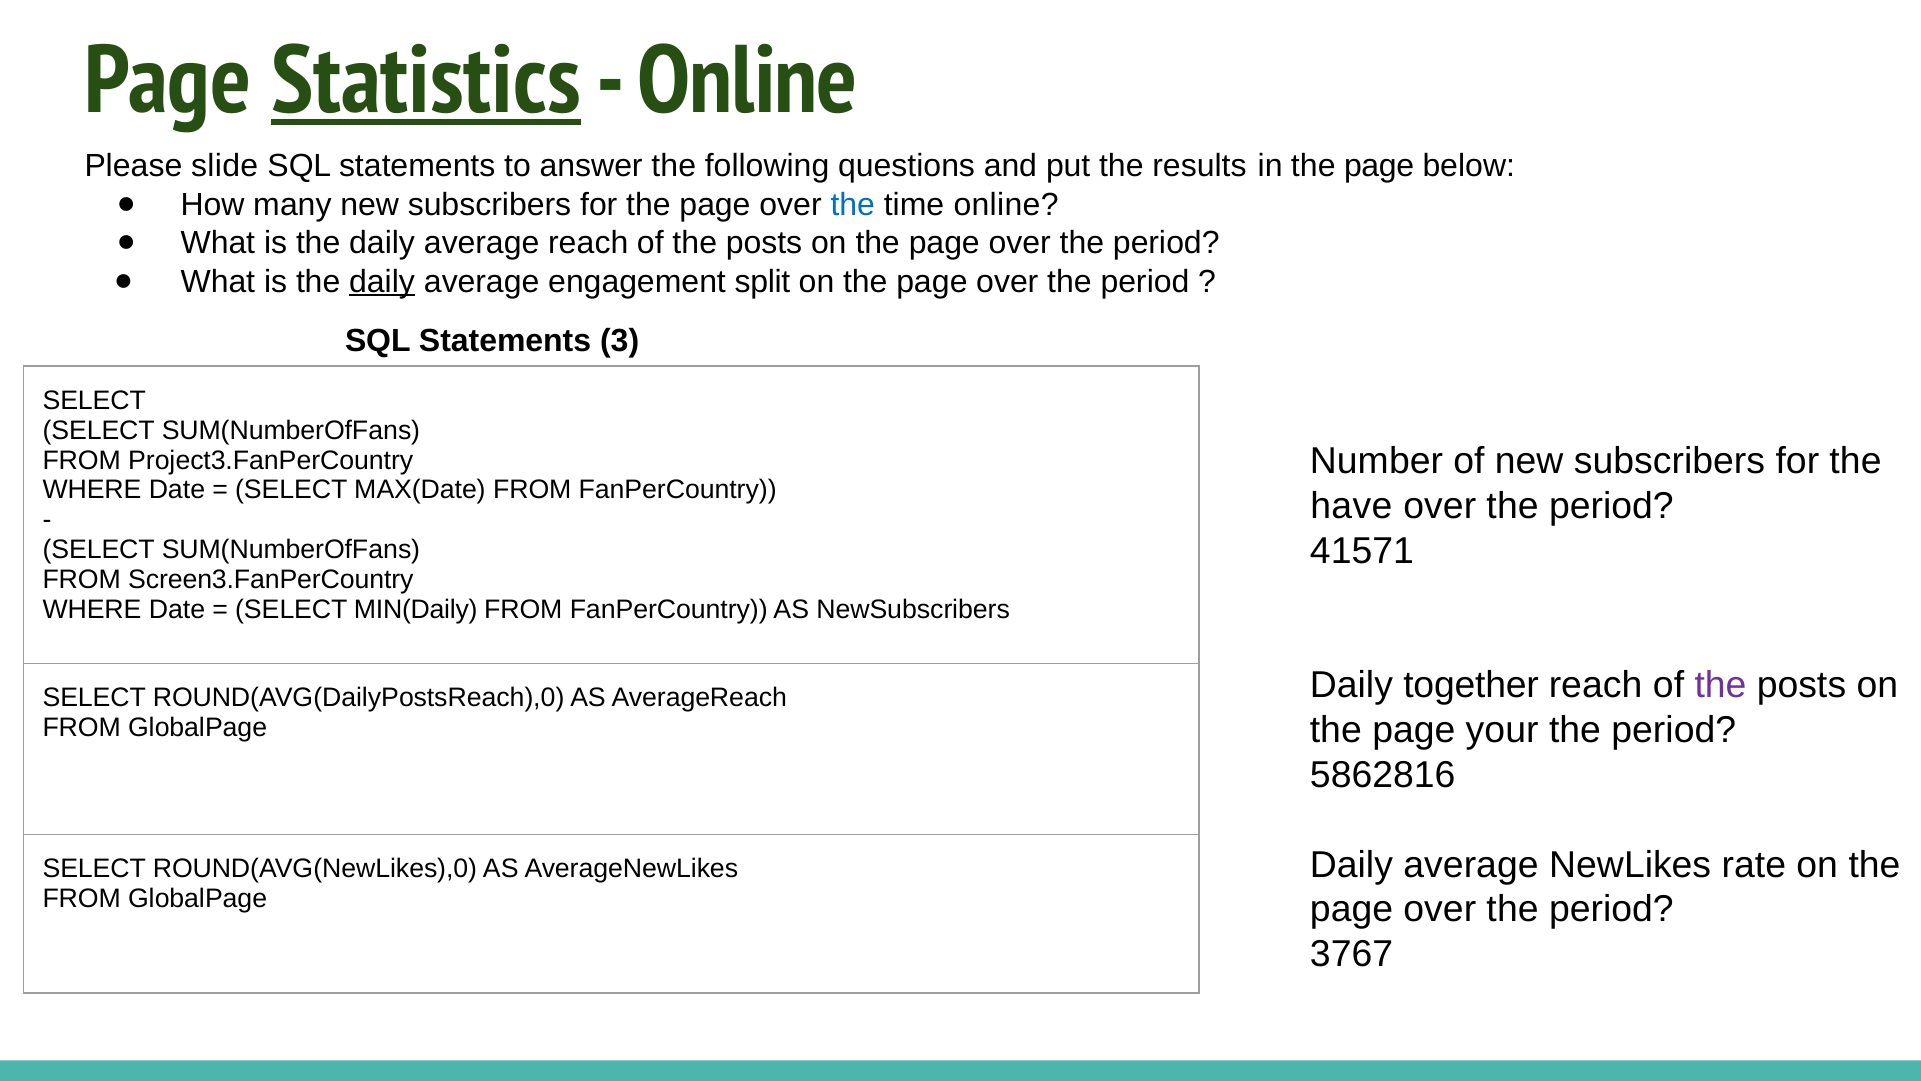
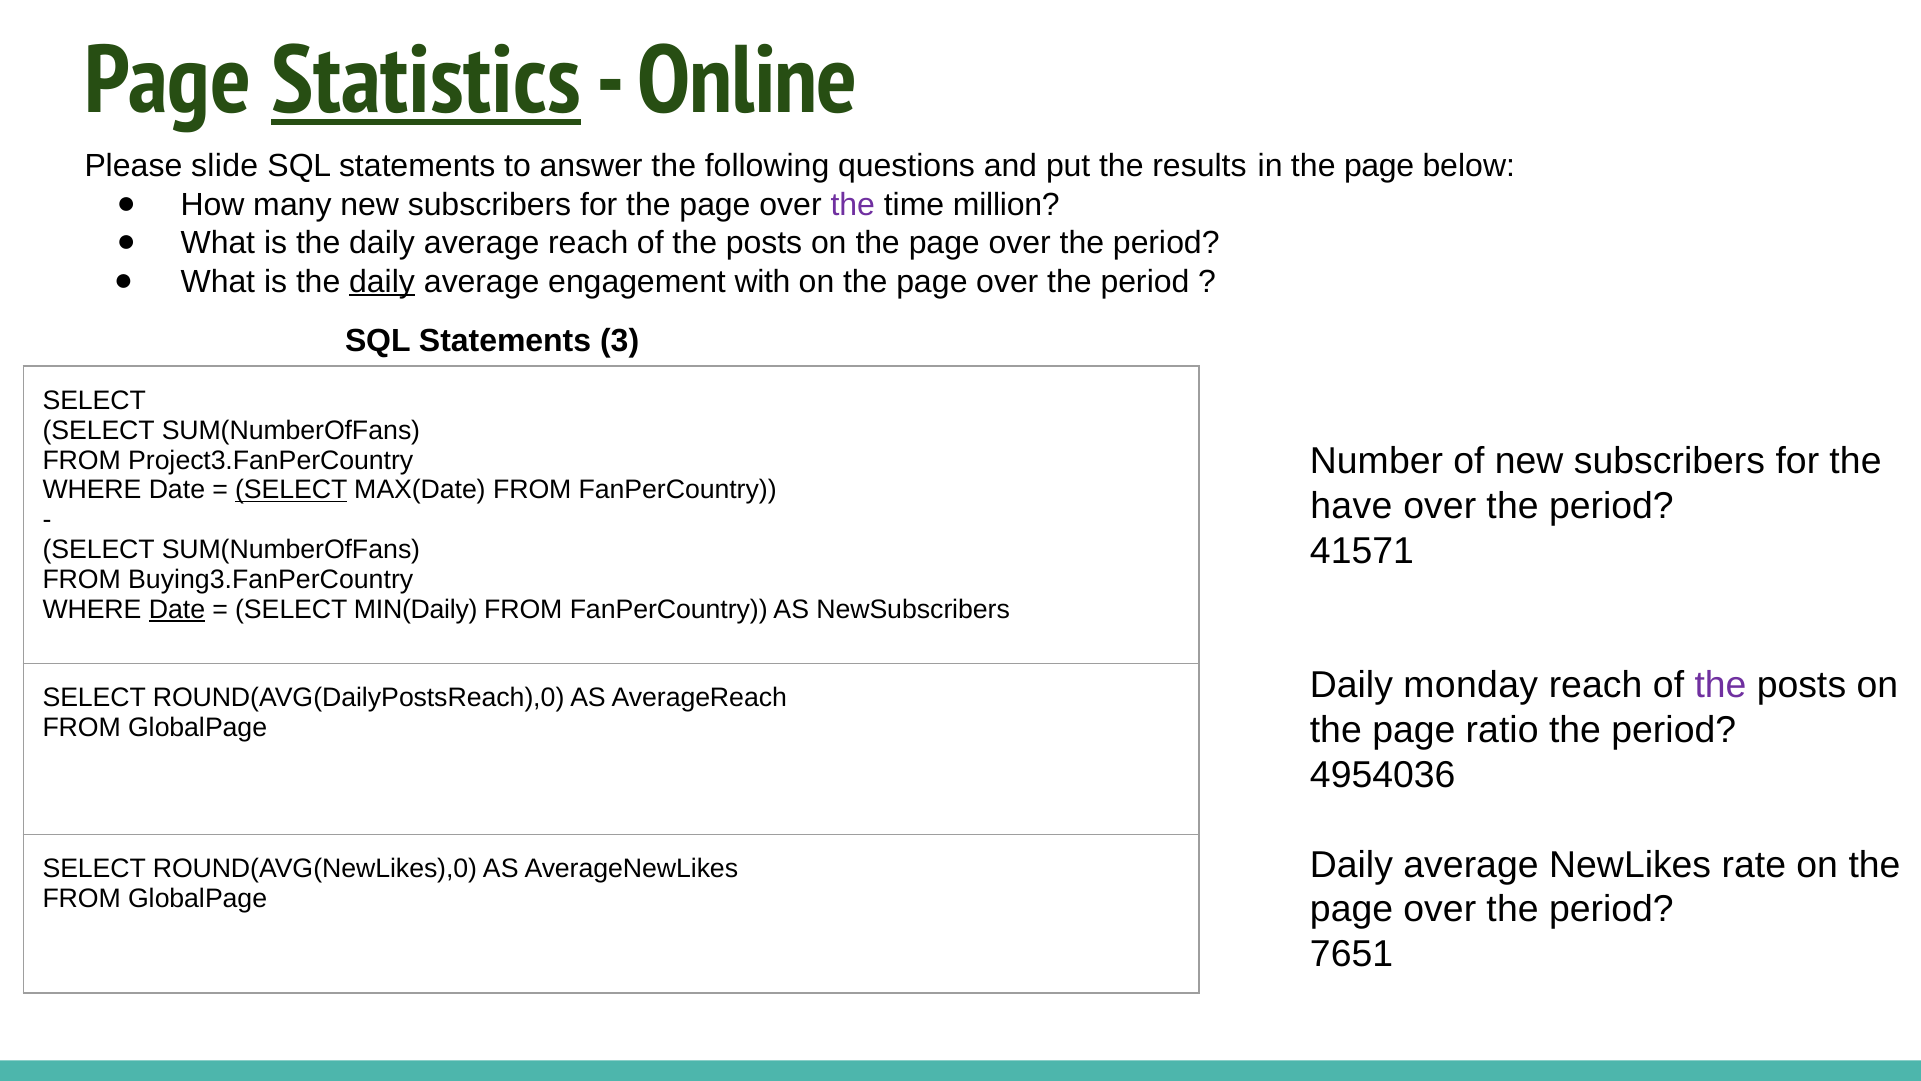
the colour: blue -> purple (853, 205)
time online: online -> million (1006, 205)
split: split -> with (763, 281)
SELECT underline: none -> present (291, 490)
Screen3.FanPerCountry: Screen3.FanPerCountry -> Buying3.FanPerCountry (271, 579)
Date underline: none -> present (177, 609)
together: together -> monday (1471, 685)
your: your -> ratio (1502, 730)
5862816: 5862816 -> 4954036 (1383, 775)
3767: 3767 -> 7651 (1352, 954)
